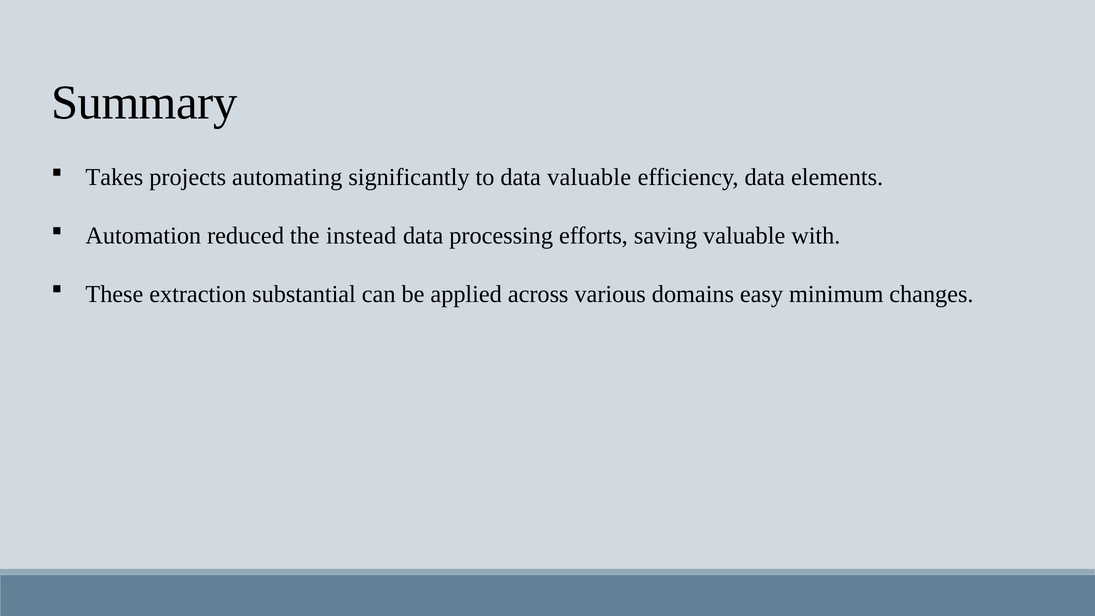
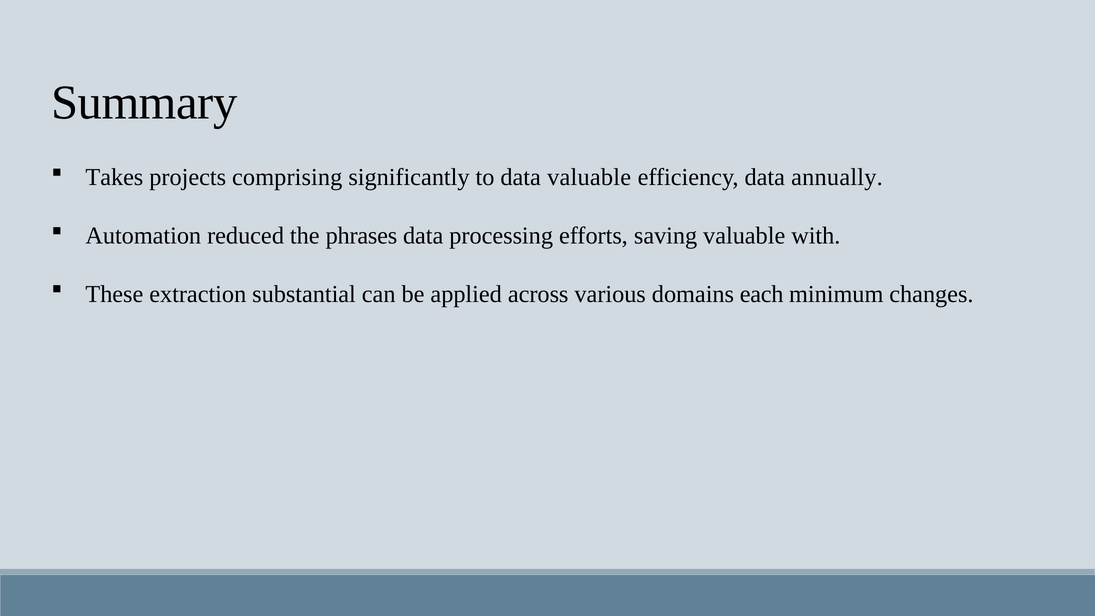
automating: automating -> comprising (287, 177)
elements: elements -> annually (837, 177)
instead: instead -> phrases (361, 236)
easy: easy -> each (762, 294)
